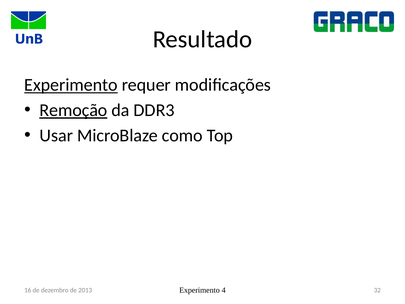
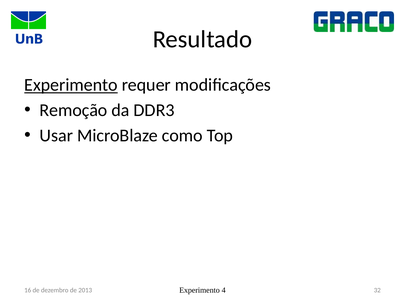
Remoção underline: present -> none (73, 110)
